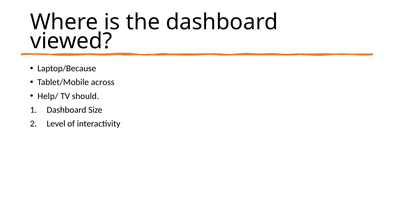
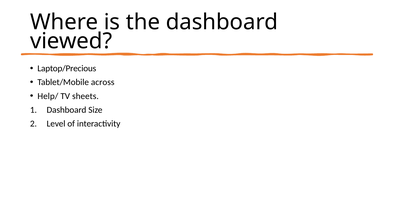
Laptop/Because: Laptop/Because -> Laptop/Precious (67, 69)
should: should -> sheets (85, 96)
